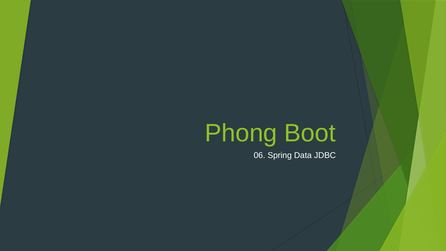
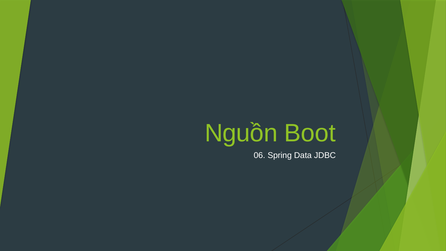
Phong: Phong -> Nguồn (241, 133)
